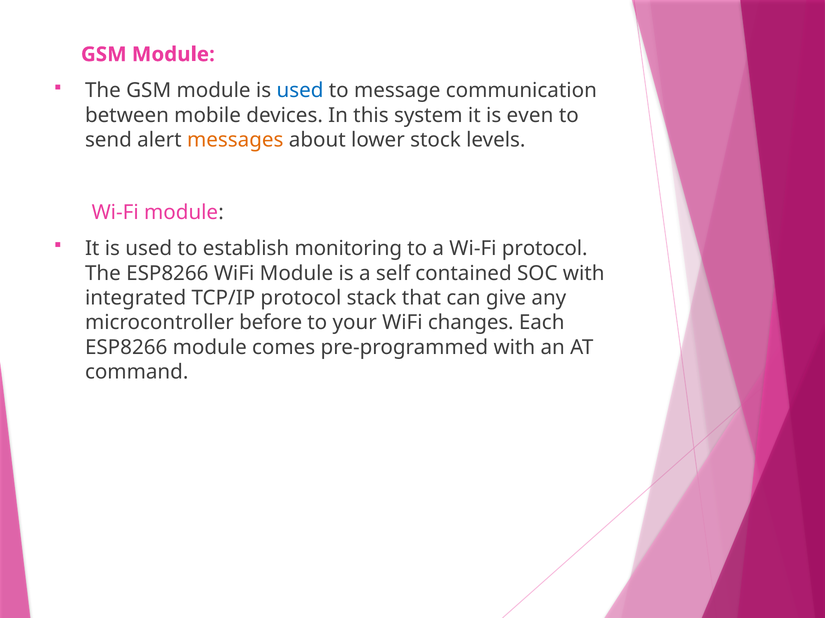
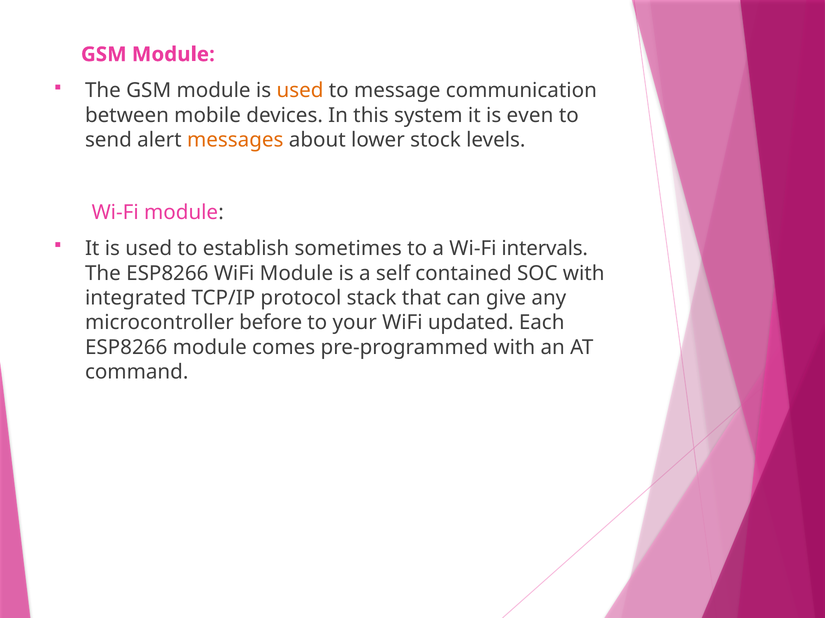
used colour: blue -> orange (300, 91)
monitoring: monitoring -> sometimes (348, 249)
Wi-Fi protocol: protocol -> intervals (545, 249)
changes: changes -> updated (471, 323)
